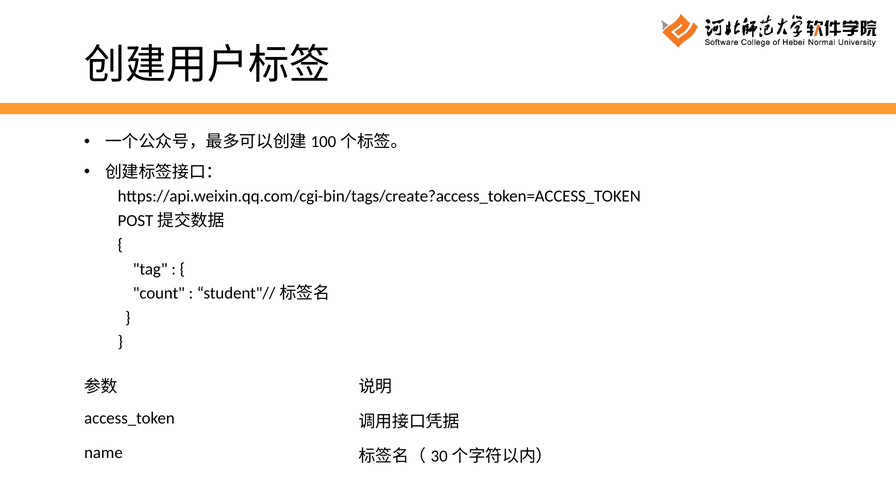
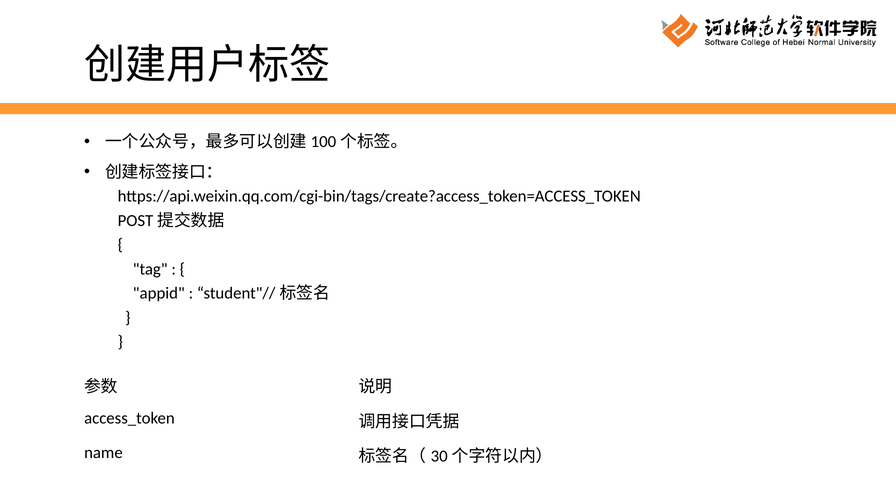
count: count -> appid (159, 293)
